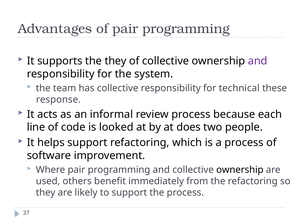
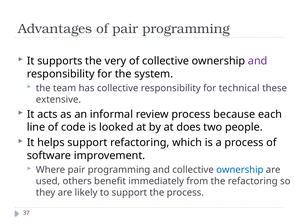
the they: they -> very (115, 61)
response: response -> extensive (58, 100)
ownership colour: black -> blue (240, 170)
